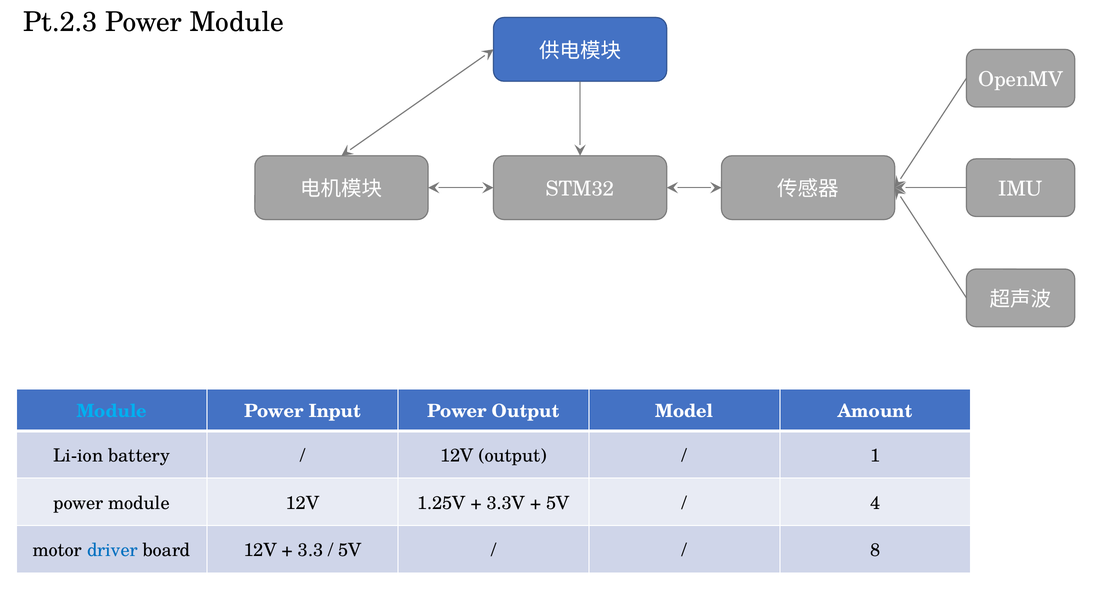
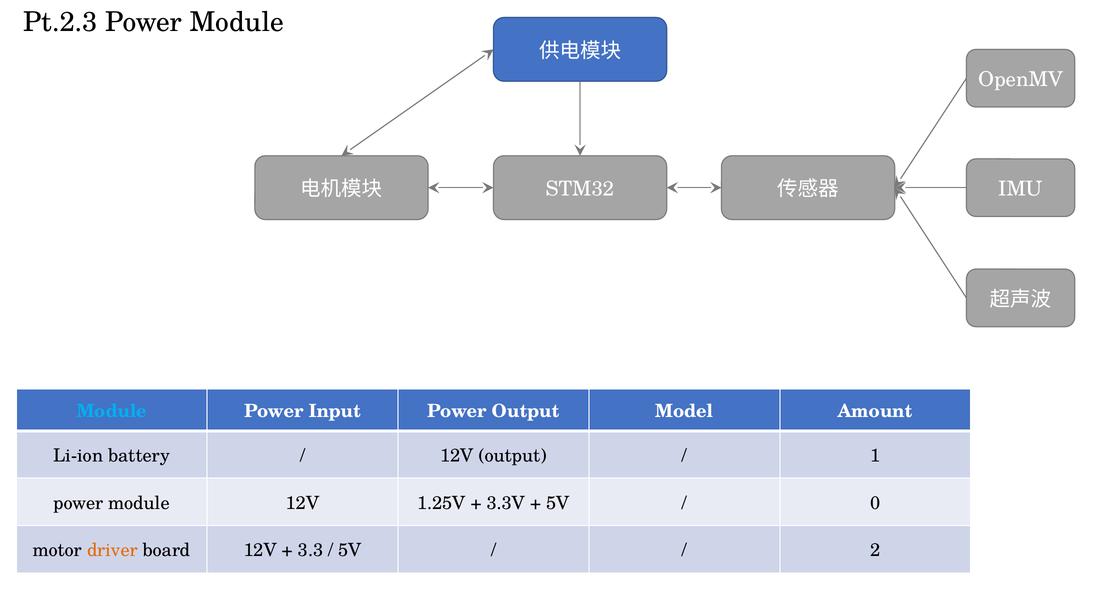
4: 4 -> 0 (875, 503)
driver colour: blue -> orange (112, 551)
8: 8 -> 2 (875, 551)
